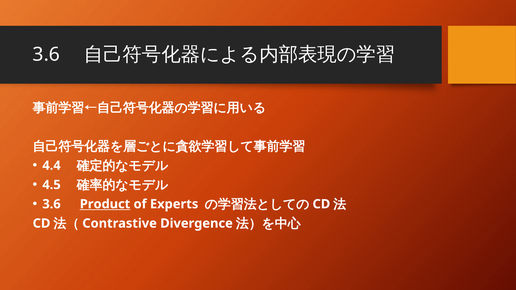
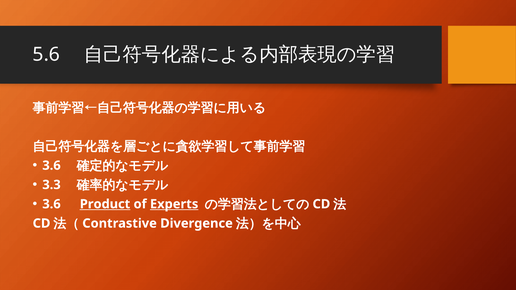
3.6: 3.6 -> 5.6 (46, 55)
4.4: 4.4 -> 3.6 (52, 166)
4.5: 4.5 -> 3.3 (52, 185)
Experts underline: none -> present (174, 204)
